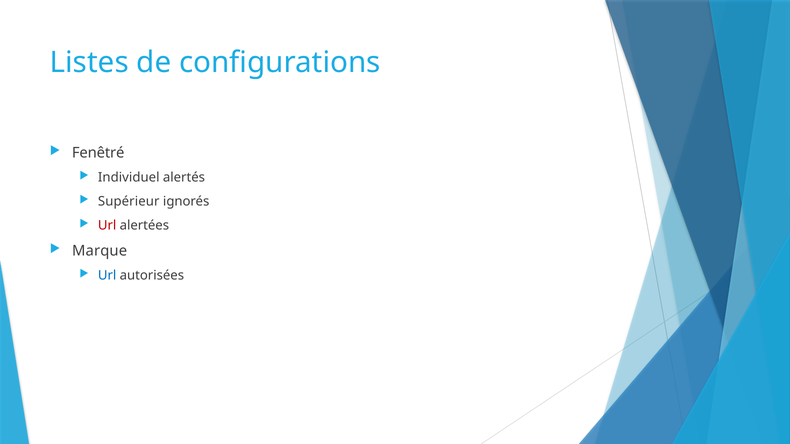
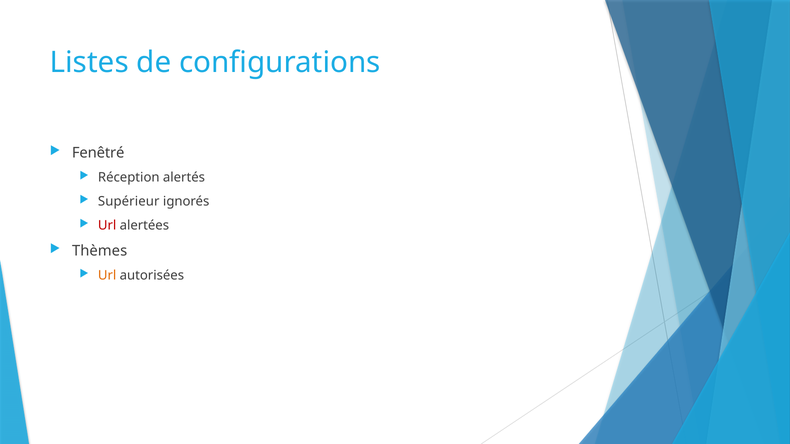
Individuel: Individuel -> Réception (129, 178)
Marque: Marque -> Thèmes (100, 251)
Url colour: blue -> orange (107, 276)
